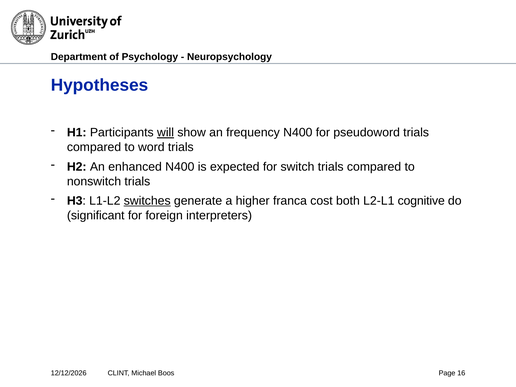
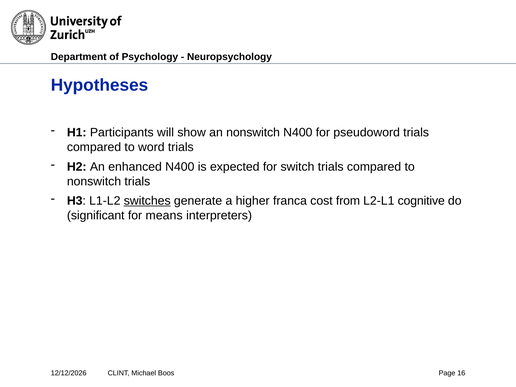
will underline: present -> none (166, 133)
an frequency: frequency -> nonswitch (253, 133)
both: both -> from (348, 201)
foreign: foreign -> means (164, 215)
